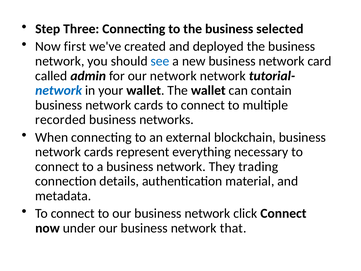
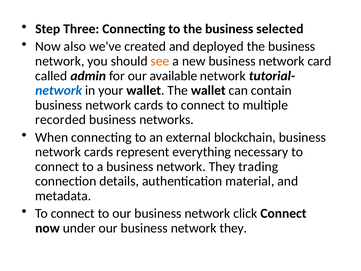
first: first -> also (75, 46)
see colour: blue -> orange (160, 61)
our network: network -> available (173, 76)
our business network that: that -> they (233, 228)
